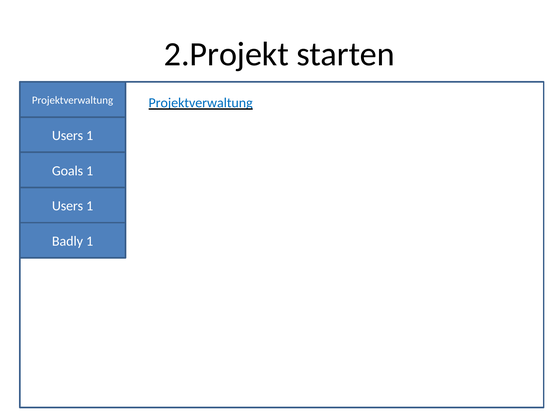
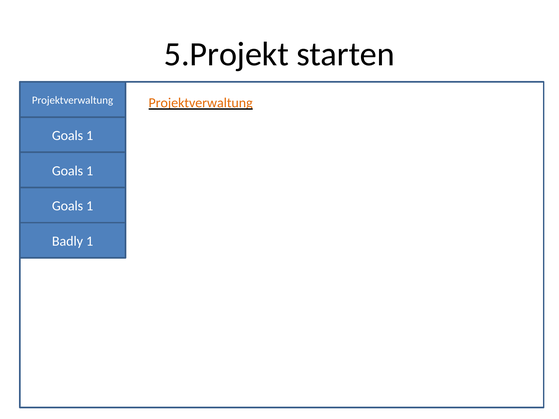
2.Projekt: 2.Projekt -> 5.Projekt (226, 54)
Projektverwaltung colour: blue -> orange (201, 103)
Users: Users -> Goals (68, 136)
Users: Users -> Goals (68, 206)
